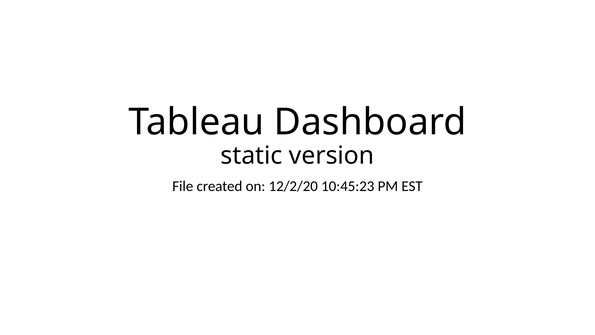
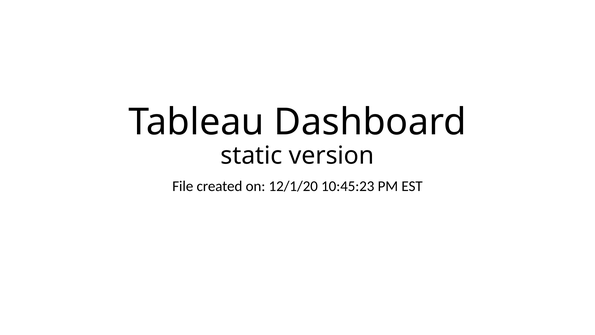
12/2/20: 12/2/20 -> 12/1/20 (293, 186)
